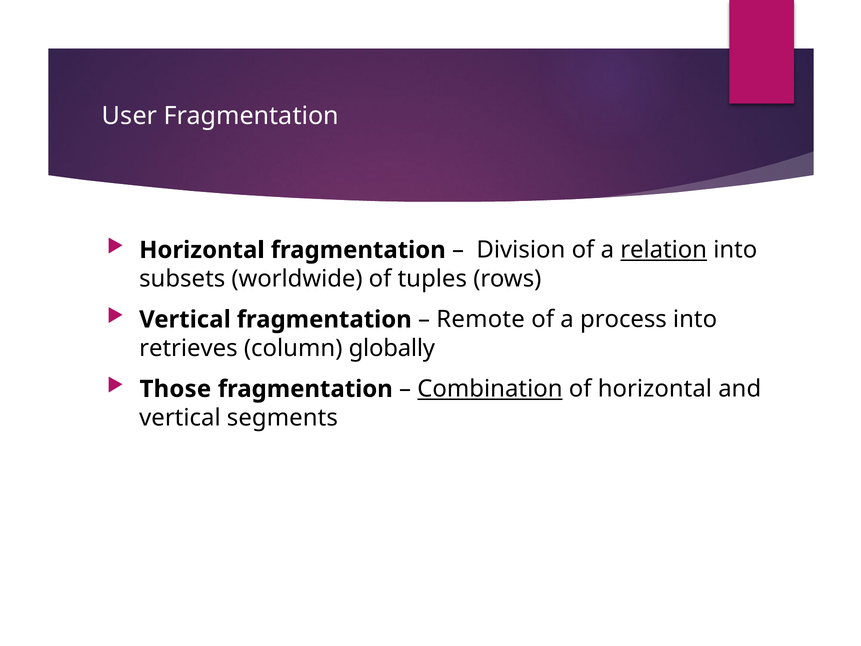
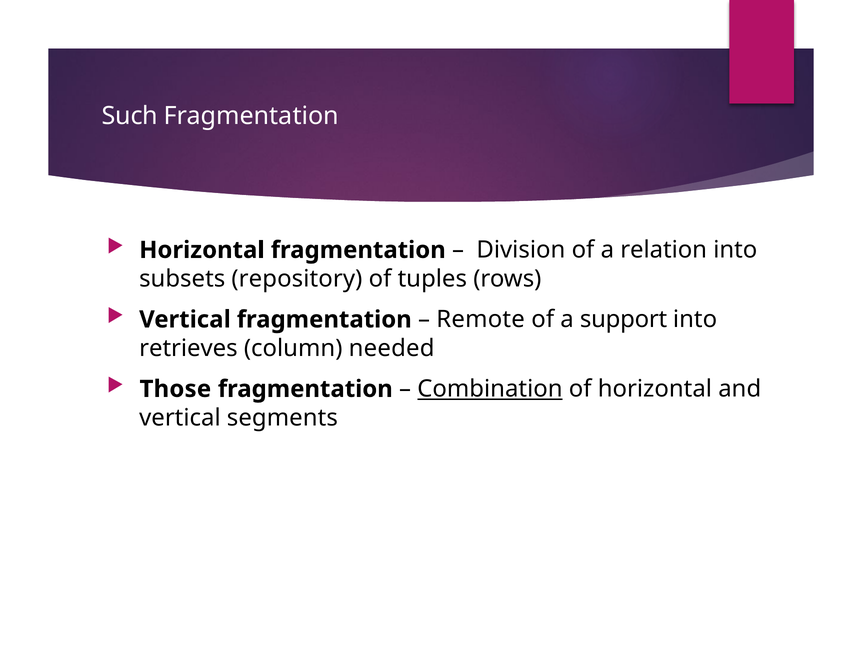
User: User -> Such (130, 116)
relation underline: present -> none (664, 250)
worldwide: worldwide -> repository (297, 279)
process: process -> support (624, 319)
globally: globally -> needed (392, 348)
